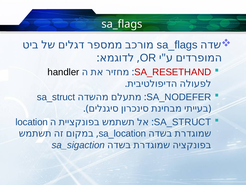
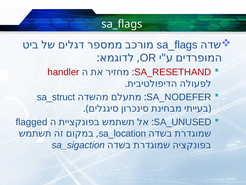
handler colour: black -> red (63, 72)
location: location -> flagged (32, 122)
SA_STRUCT: SA_STRUCT -> SA_UNUSED (183, 122)
